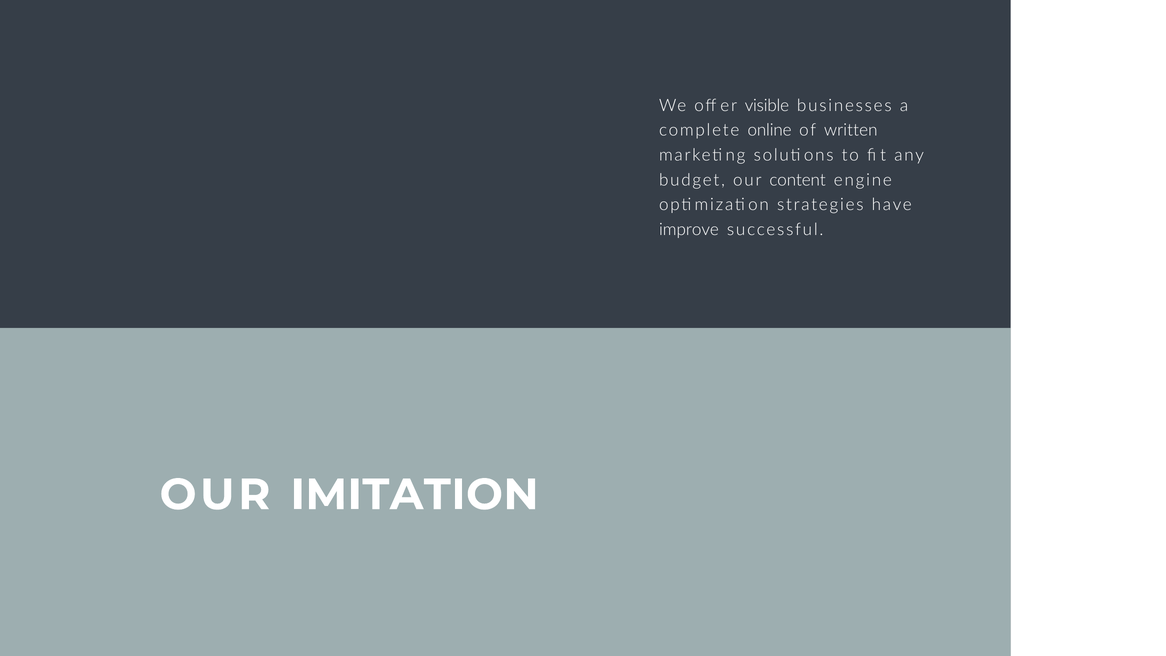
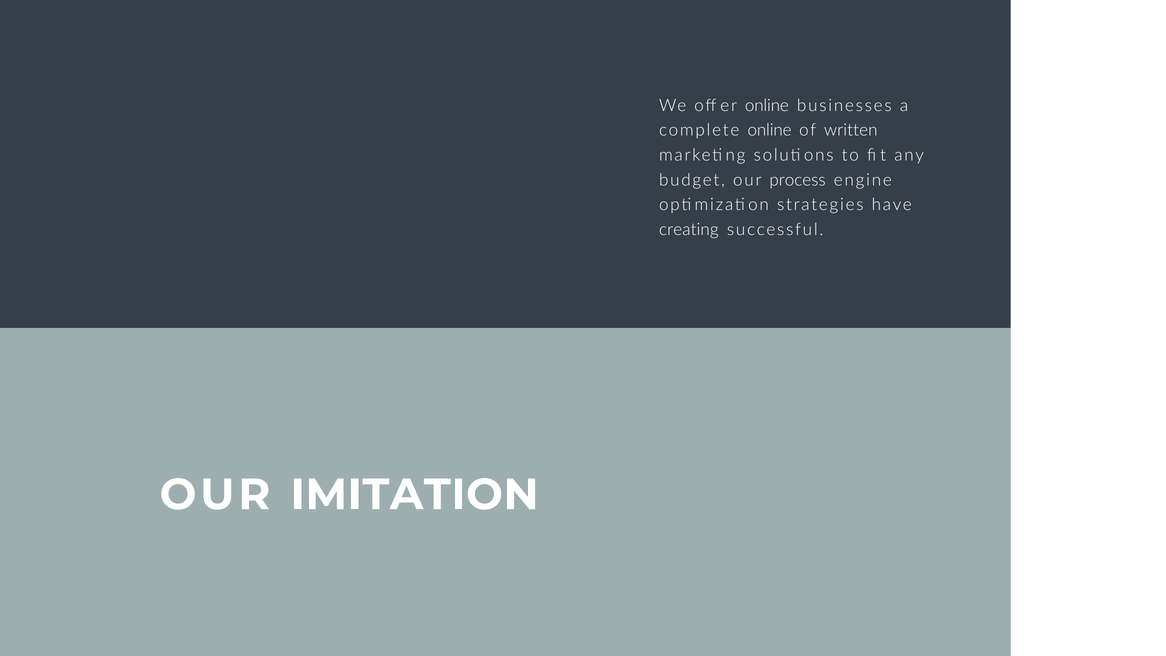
offer visible: visible -> online (767, 106)
content: content -> process (798, 180)
improve: improve -> creating (689, 229)
